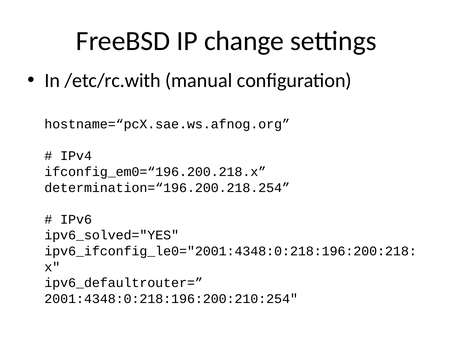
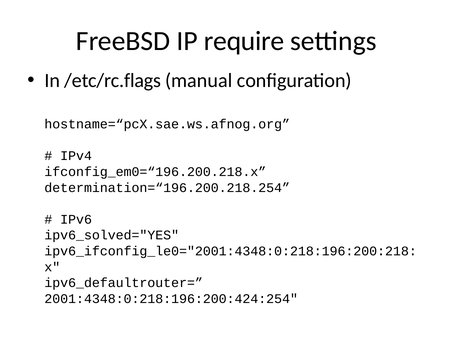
change: change -> require (244, 41)
/etc/rc.with: /etc/rc.with -> /etc/rc.flags (113, 80)
2001:4348:0:218:196:200:210:254: 2001:4348:0:218:196:200:210:254 -> 2001:4348:0:218:196:200:424:254 (171, 299)
